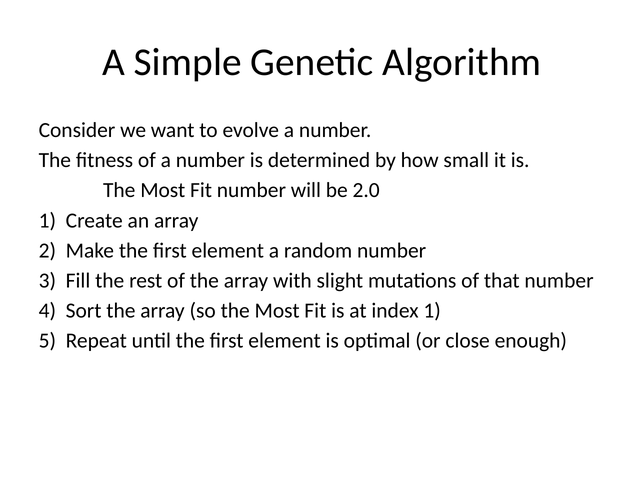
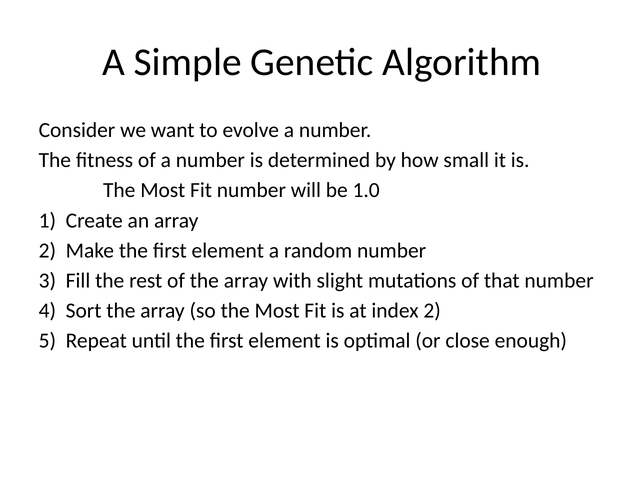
2.0: 2.0 -> 1.0 (366, 190)
index 1: 1 -> 2 (432, 311)
